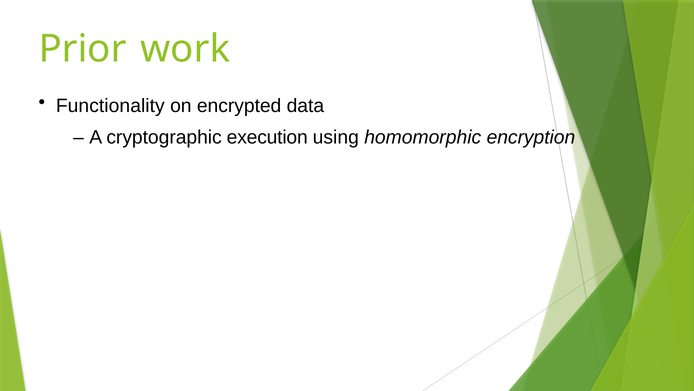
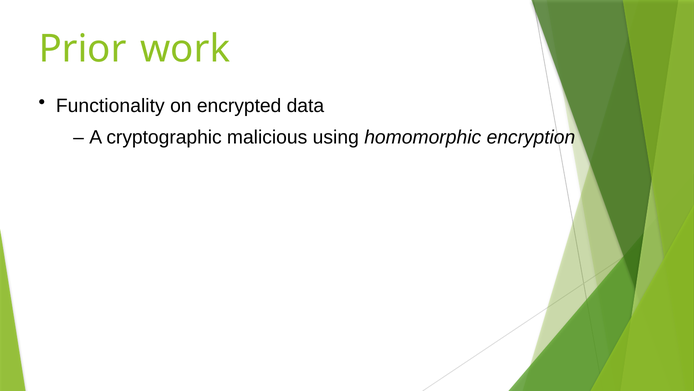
execution: execution -> malicious (267, 137)
